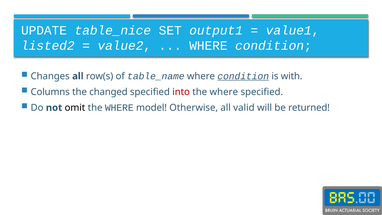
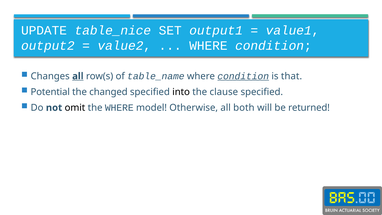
listed2: listed2 -> output2 (48, 46)
all underline: none -> present (78, 76)
with: with -> that (292, 76)
Columns: Columns -> Potential (50, 92)
into colour: red -> black (181, 92)
where: where -> clause (224, 92)
valid: valid -> both (244, 108)
